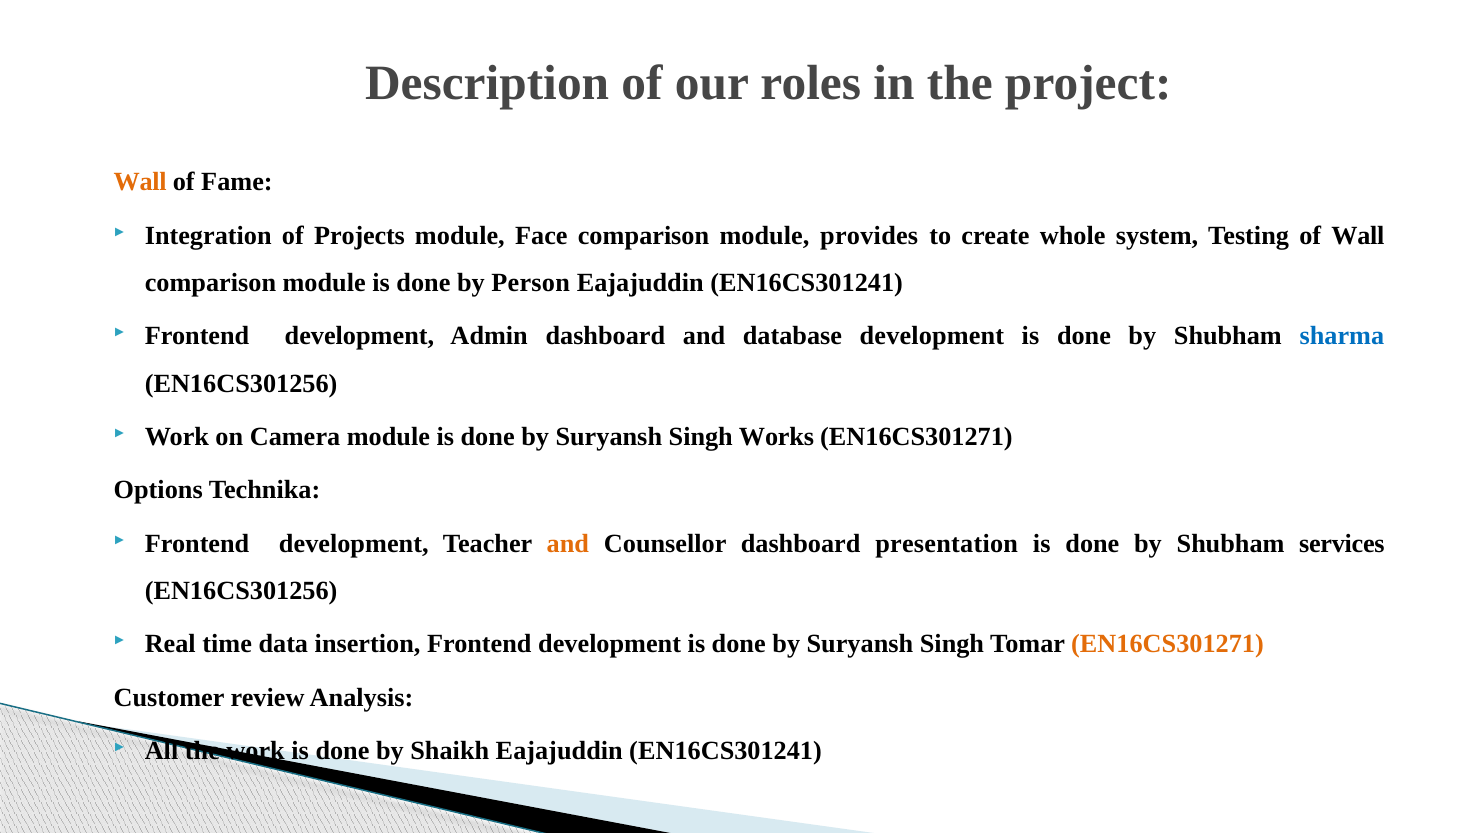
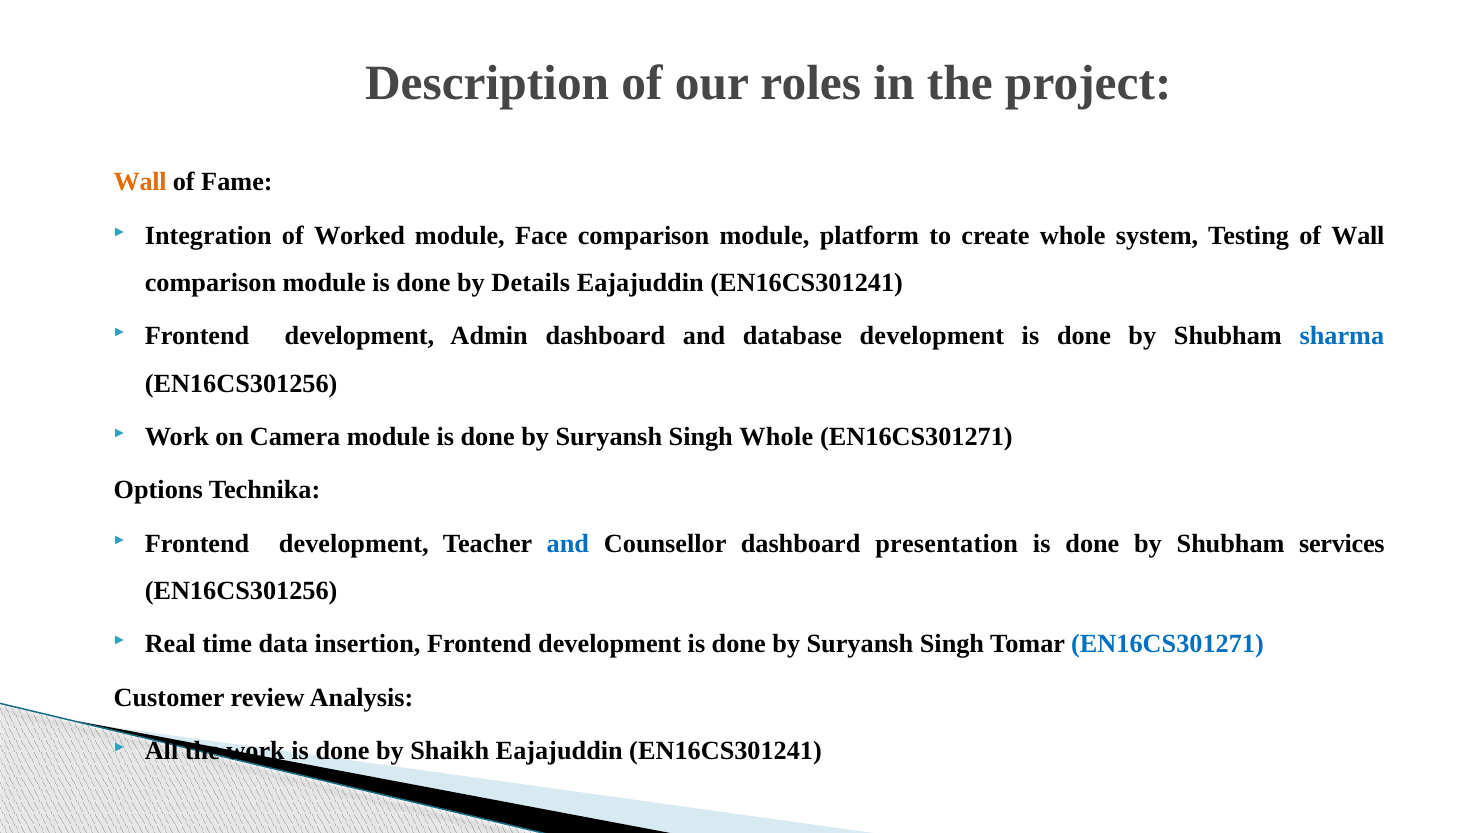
Projects: Projects -> Worked (360, 236)
provides: provides -> platform (869, 236)
Person: Person -> Details (531, 283)
Singh Works: Works -> Whole (776, 437)
and colour: orange -> blue (568, 544)
EN16CS301271 colour: orange -> blue (1168, 644)
